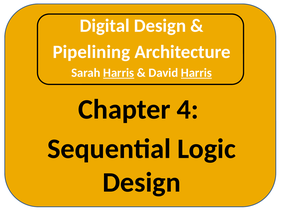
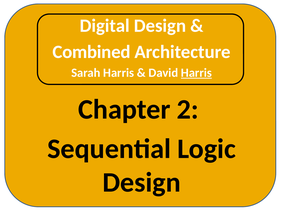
Pipelining: Pipelining -> Combined (91, 52)
Harris underline: present -> none (119, 73)
4: 4 -> 2 (188, 109)
